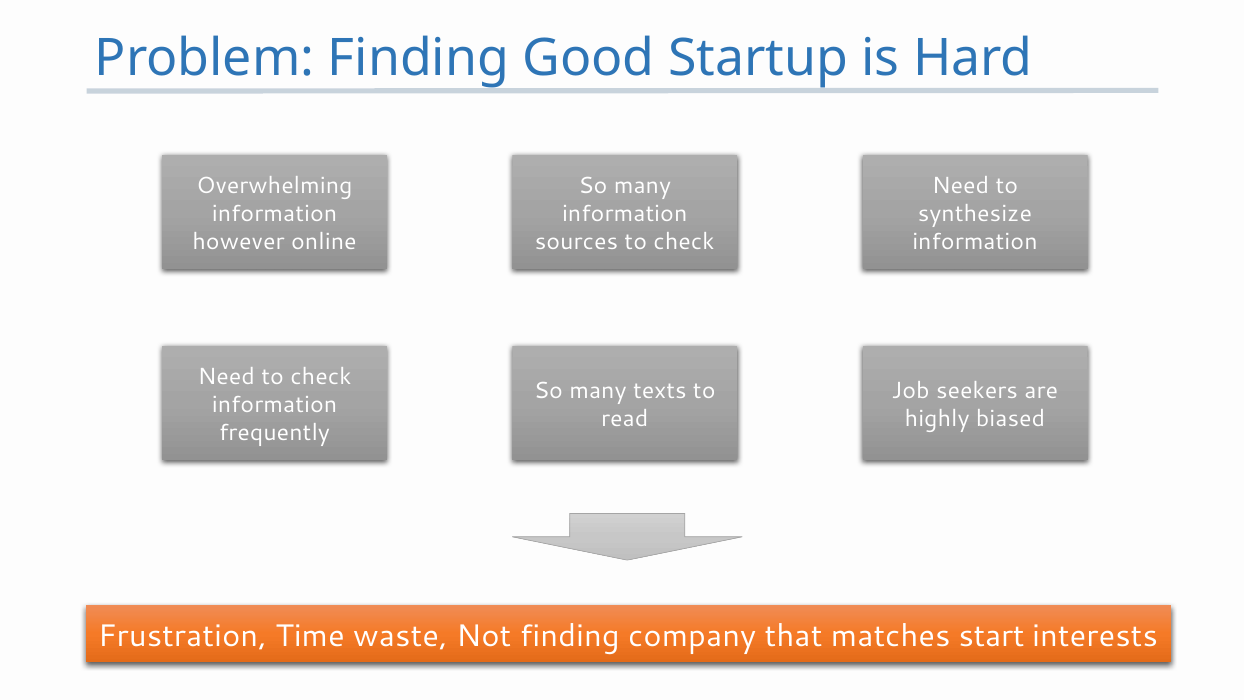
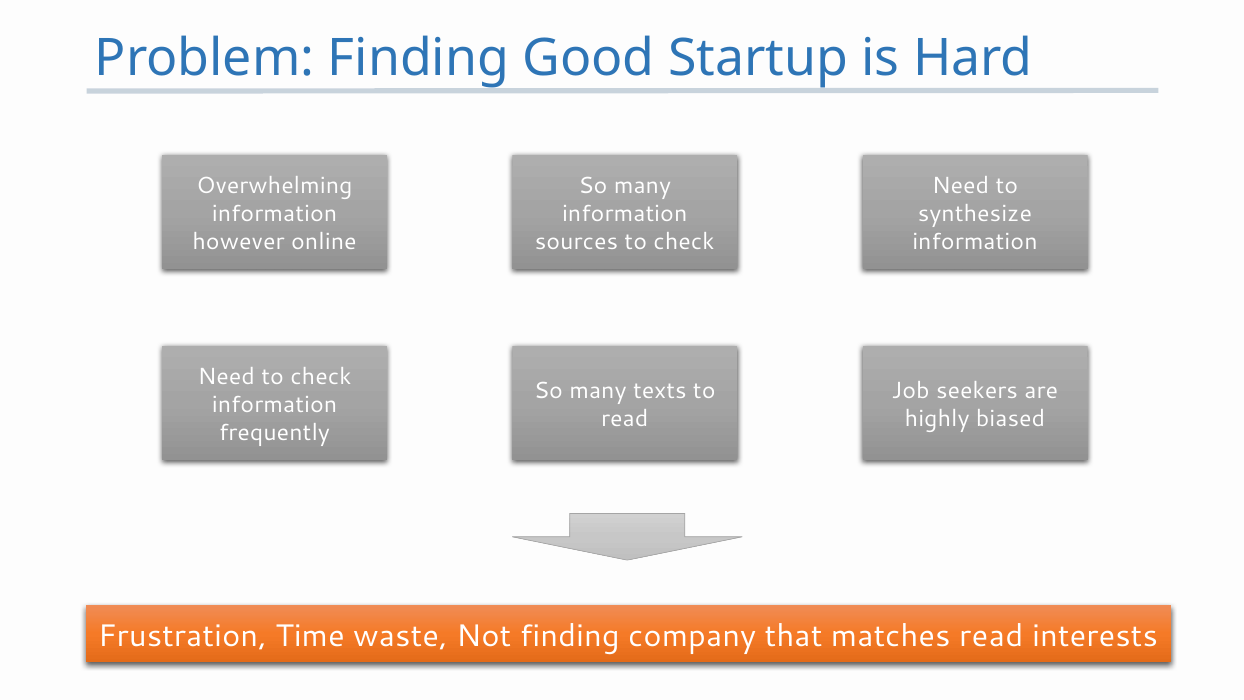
matches start: start -> read (991, 636)
